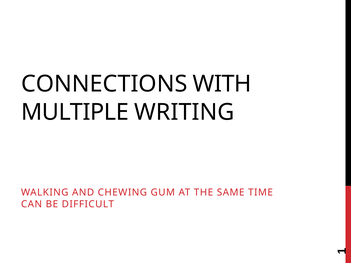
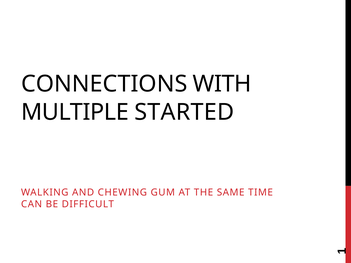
WRITING: WRITING -> STARTED (184, 112)
